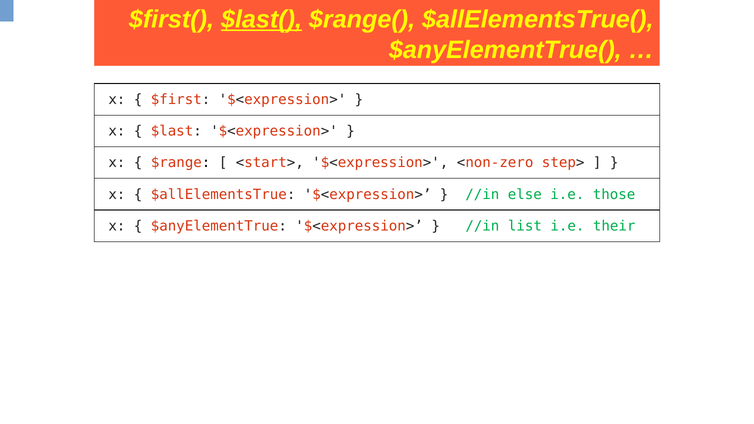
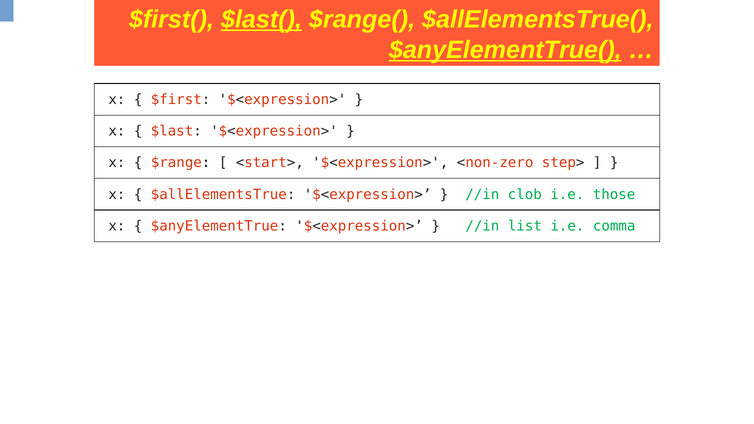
$anyElementTrue( underline: none -> present (505, 50)
else: else -> clob (525, 194)
their: their -> comma (614, 226)
